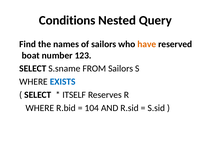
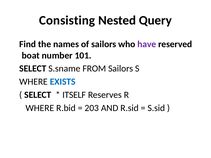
Conditions: Conditions -> Consisting (67, 20)
have colour: orange -> purple (147, 44)
123: 123 -> 101 (83, 56)
104: 104 -> 203 (92, 108)
